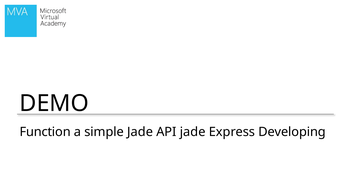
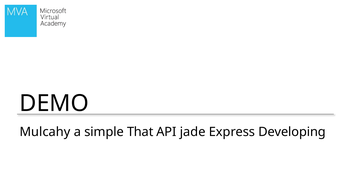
Function: Function -> Mulcahy (45, 131)
simple Jade: Jade -> That (140, 131)
